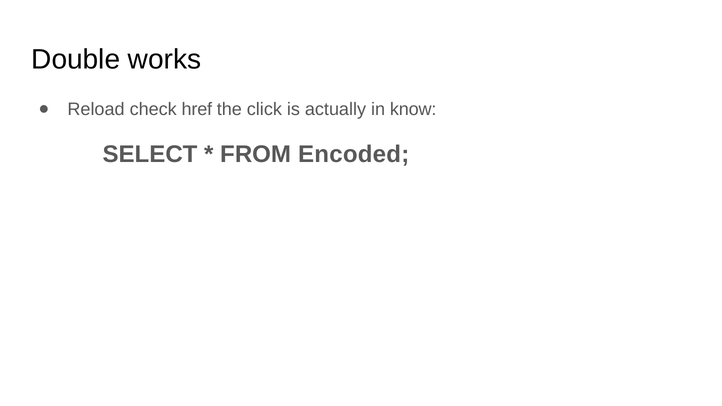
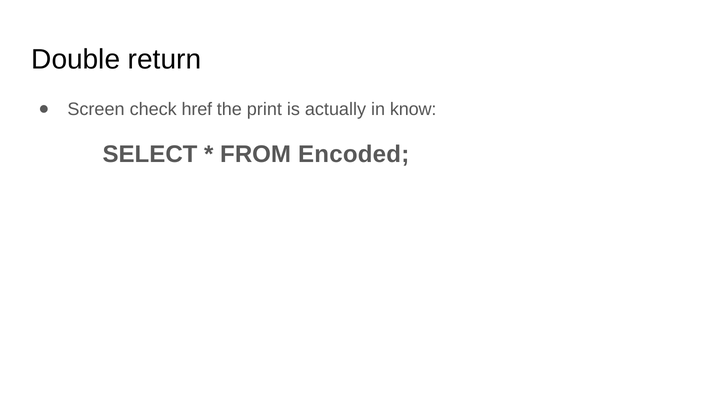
works: works -> return (165, 60)
Reload: Reload -> Screen (96, 109)
click: click -> print (264, 109)
